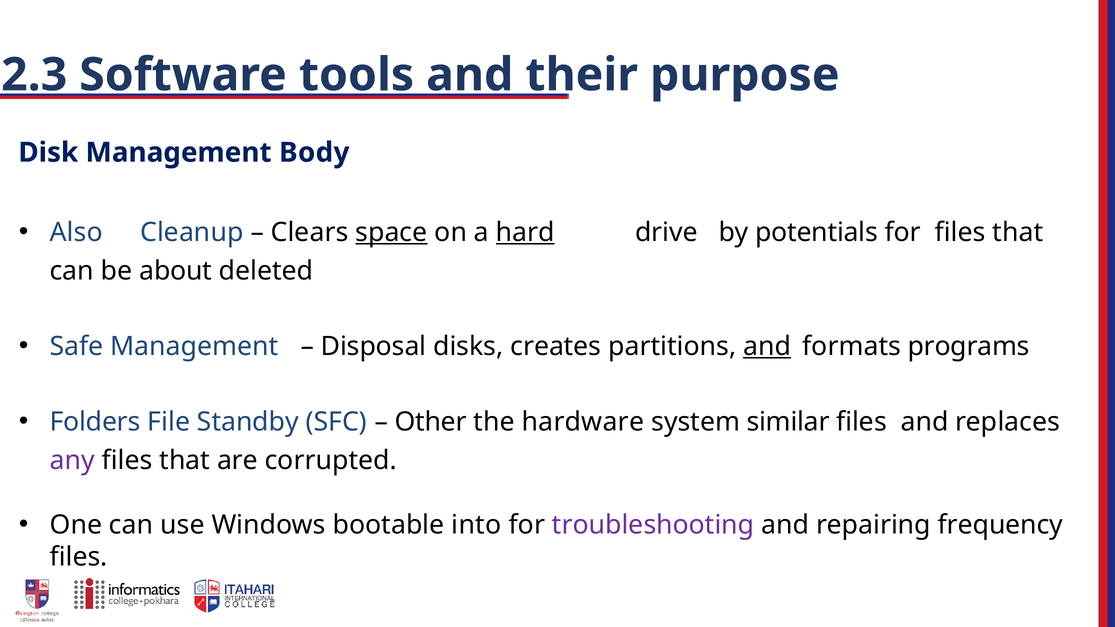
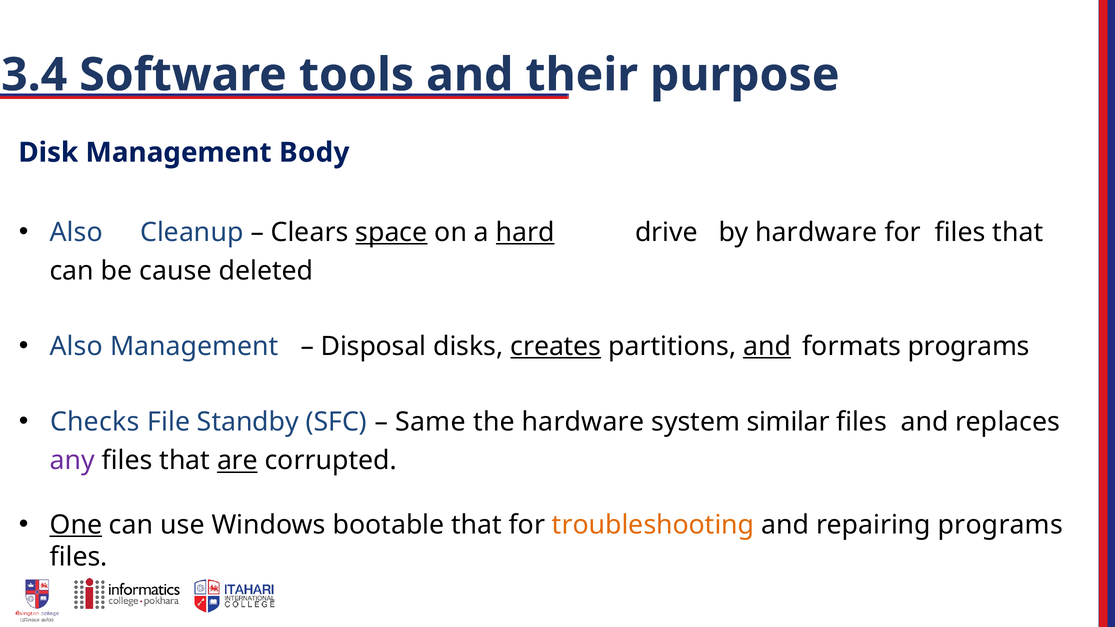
2.3: 2.3 -> 3.4 (34, 75)
by potentials: potentials -> hardware (816, 232)
about: about -> cause (176, 271)
Safe: Safe -> Also (76, 346)
creates underline: none -> present (556, 346)
Folders: Folders -> Checks (95, 422)
Other: Other -> Same (431, 422)
are underline: none -> present (237, 461)
One underline: none -> present (76, 525)
bootable into: into -> that (477, 525)
troubleshooting colour: purple -> orange (653, 525)
repairing frequency: frequency -> programs (1000, 525)
